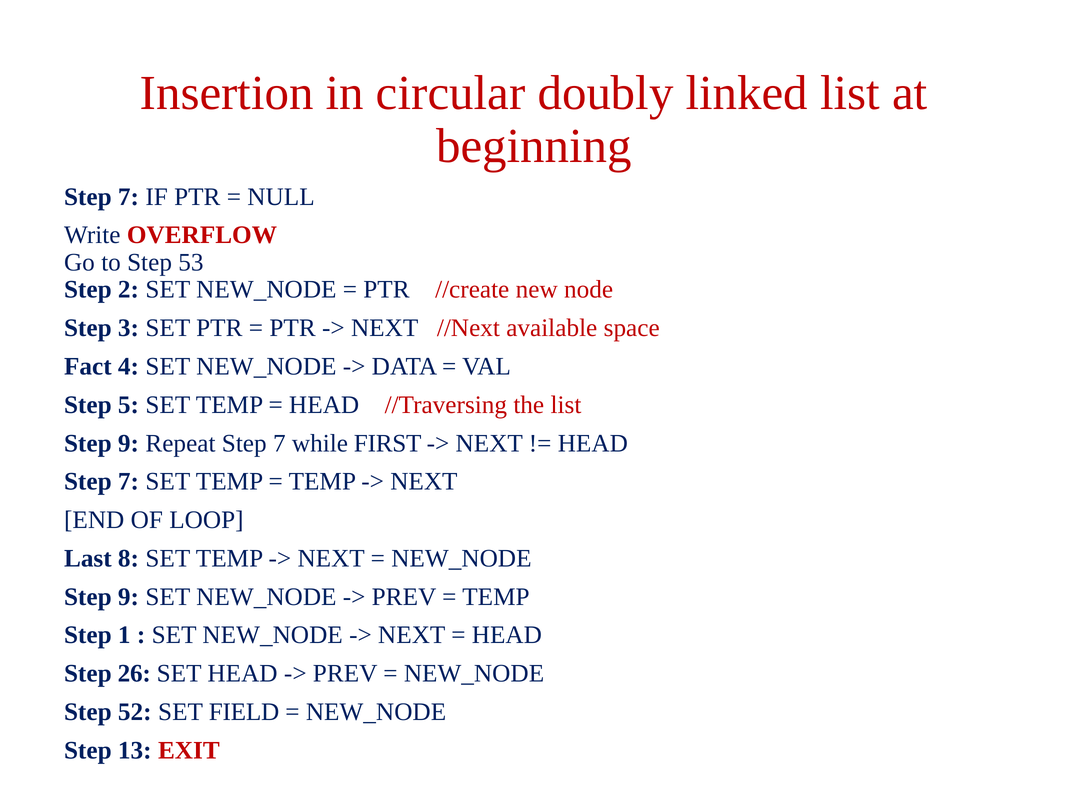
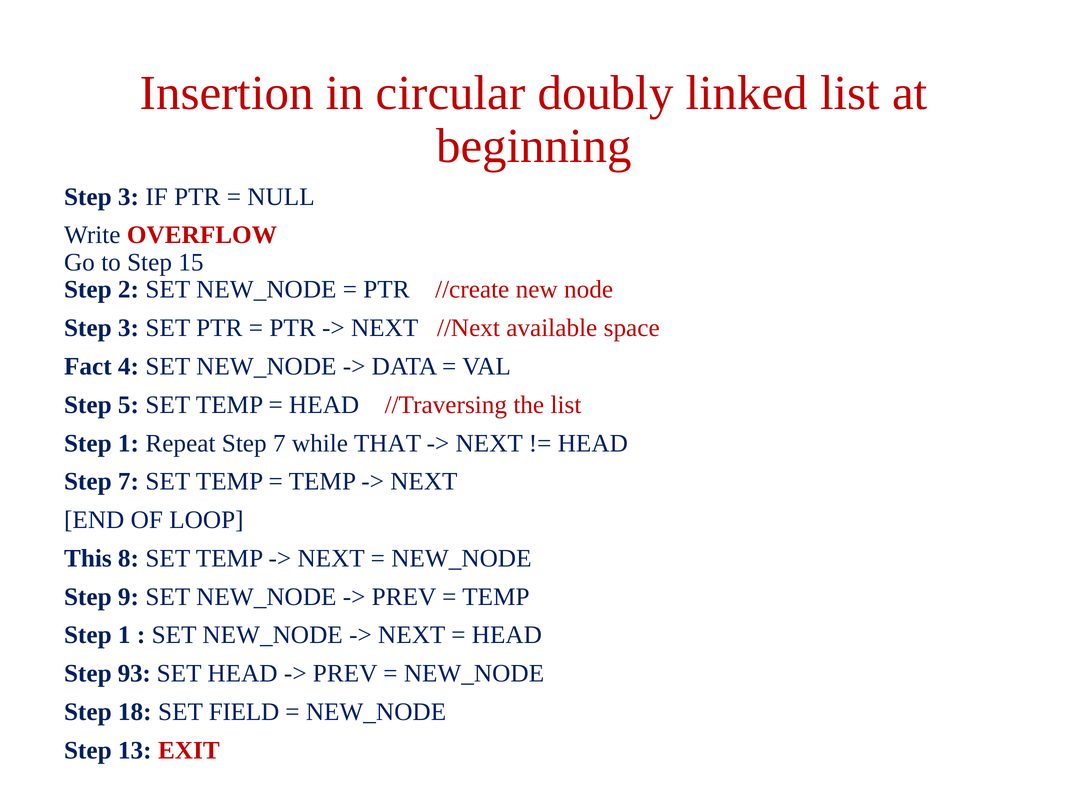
7: 7 -> 3 (128, 197)
53: 53 -> 15 (191, 262)
9: 9 -> 1 (128, 443)
FIRST: FIRST -> THAT (388, 443)
Last: Last -> This (88, 558)
26: 26 -> 93 (134, 674)
52: 52 -> 18 (135, 712)
